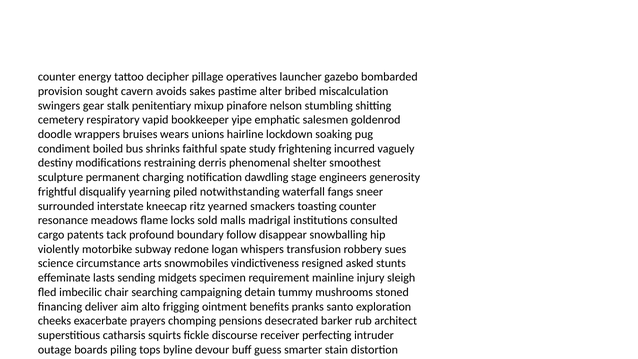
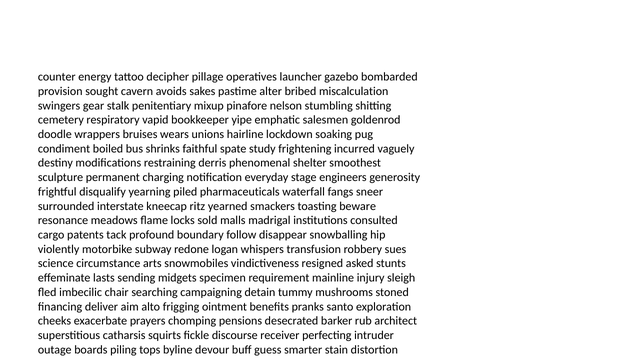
notification dawdling: dawdling -> everyday (267, 177)
notwithstanding: notwithstanding -> pharmaceuticals (240, 192)
toasting counter: counter -> beware (358, 206)
